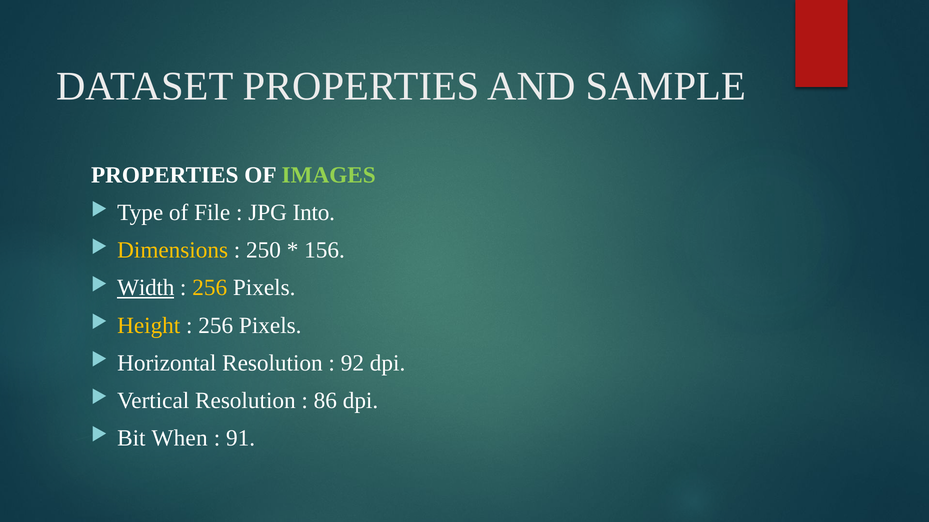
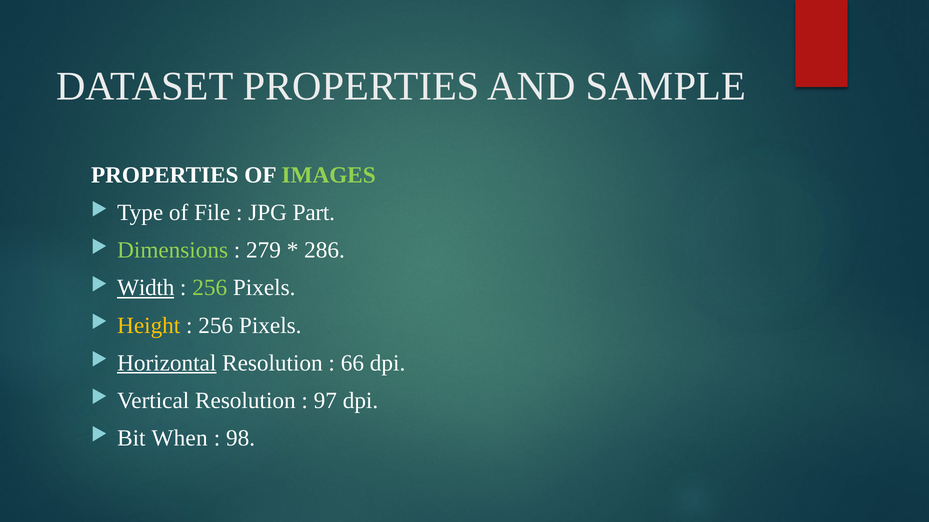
Into: Into -> Part (314, 213)
Dimensions colour: yellow -> light green (173, 251)
250: 250 -> 279 (264, 251)
156: 156 -> 286 (325, 251)
256 colour: yellow -> light green (210, 288)
Horizontal underline: none -> present (167, 363)
92: 92 -> 66 (352, 363)
86: 86 -> 97 (325, 401)
91: 91 -> 98 (241, 438)
